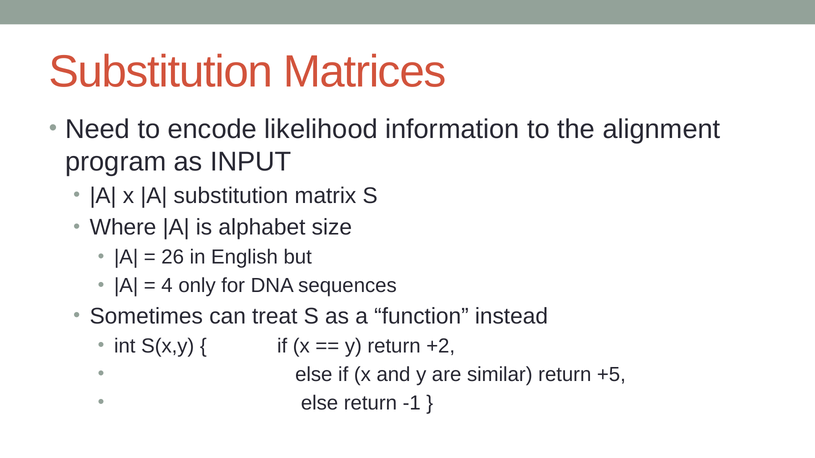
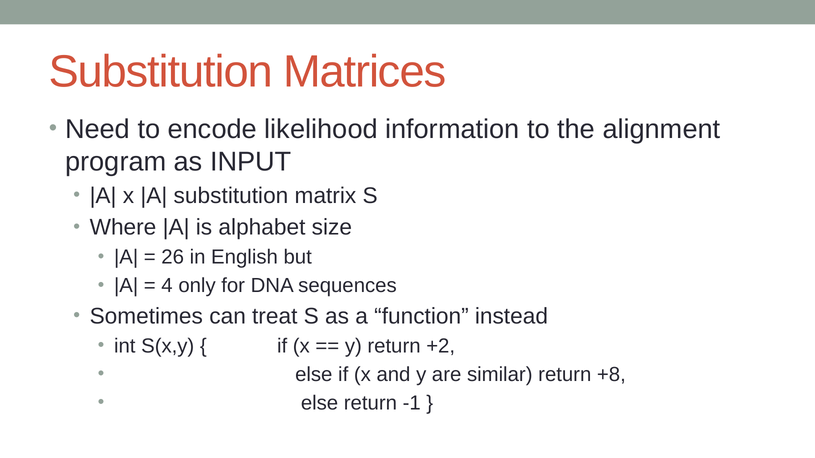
+5: +5 -> +8 (611, 375)
